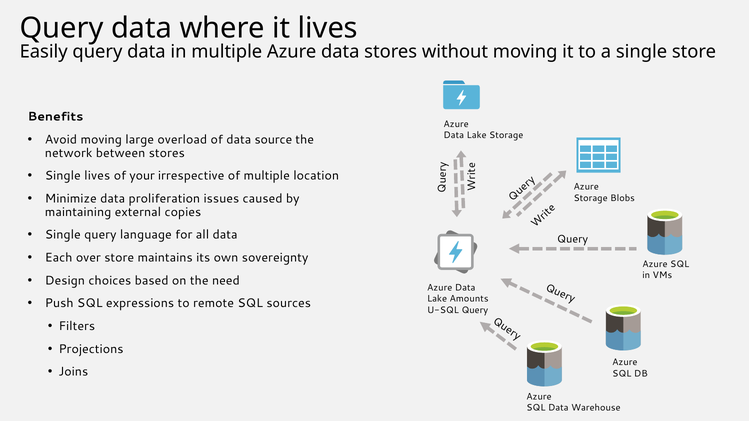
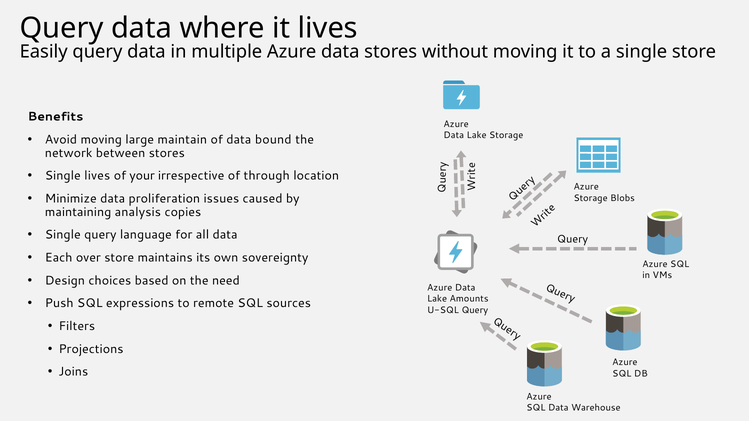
overload: overload -> maintain (182, 140)
source: source -> bound (273, 140)
of multiple: multiple -> through (267, 176)
external: external -> analysis (138, 212)
